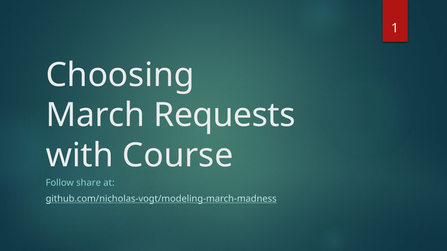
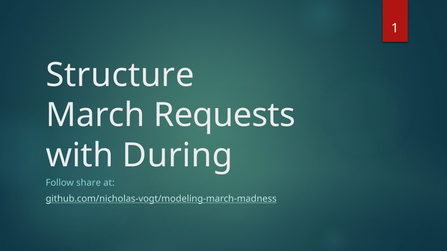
Choosing: Choosing -> Structure (120, 75)
Course: Course -> During (178, 156)
